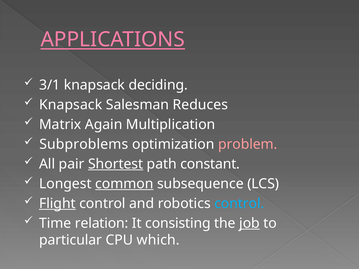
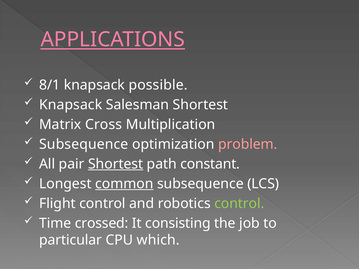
3/1: 3/1 -> 8/1 (50, 85)
deciding: deciding -> possible (158, 85)
Salesman Reduces: Reduces -> Shortest (200, 105)
Again: Again -> Cross (104, 125)
Subproblems: Subproblems -> Subsequence (84, 144)
Flight underline: present -> none (57, 204)
control colour: light blue -> light green (239, 204)
relation: relation -> crossed (102, 223)
job underline: present -> none (250, 223)
